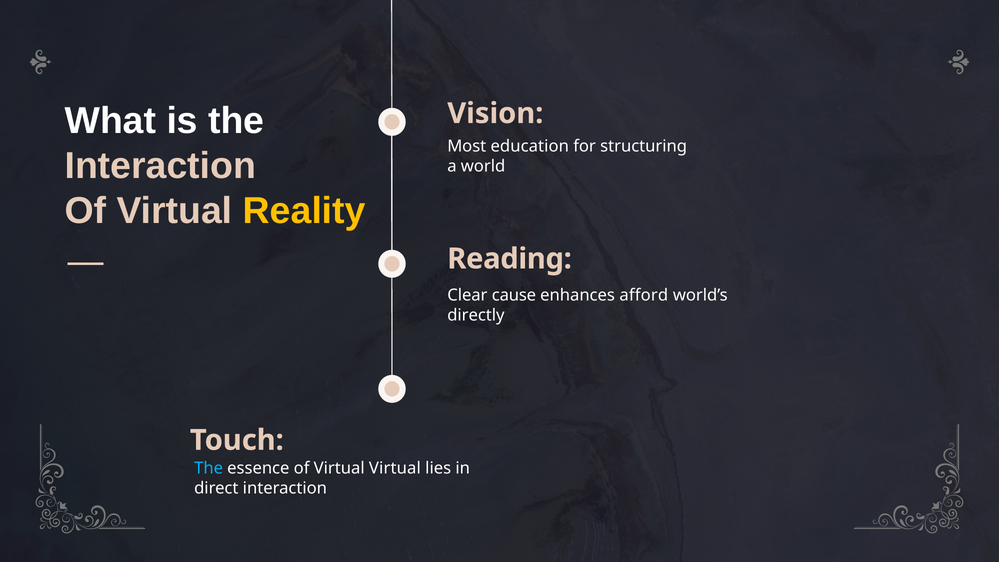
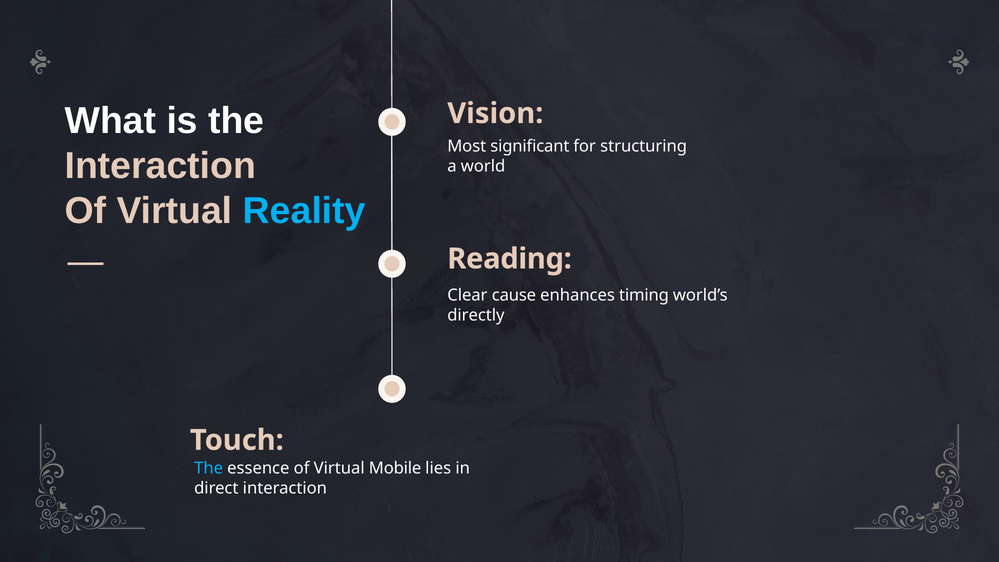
education: education -> significant (530, 146)
Reality colour: yellow -> light blue (304, 211)
afford: afford -> timing (644, 295)
Virtual Virtual: Virtual -> Mobile (395, 468)
